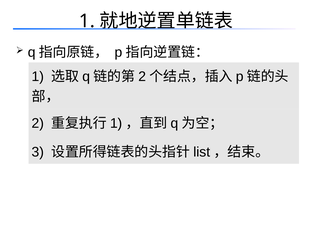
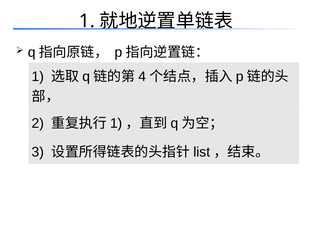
2: 2 -> 4 (142, 77)
